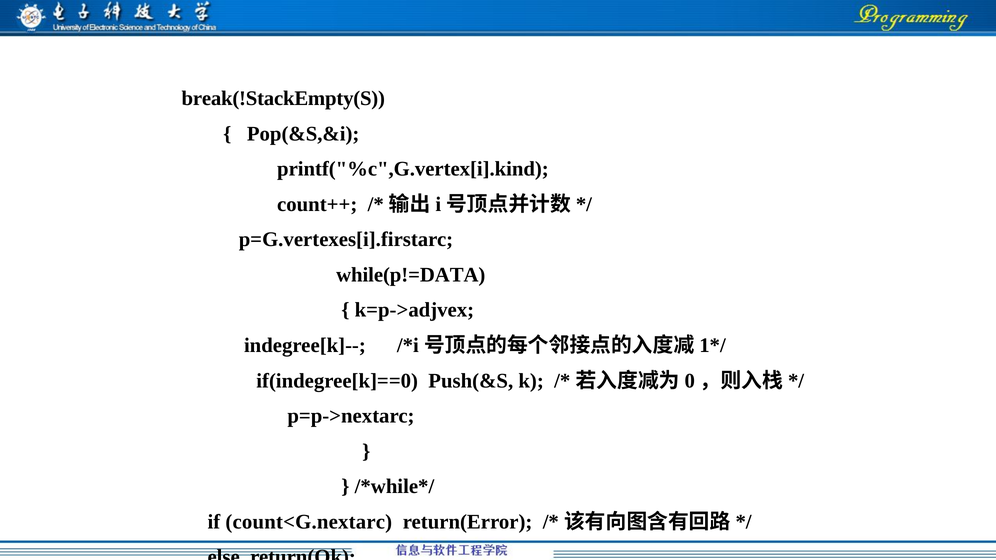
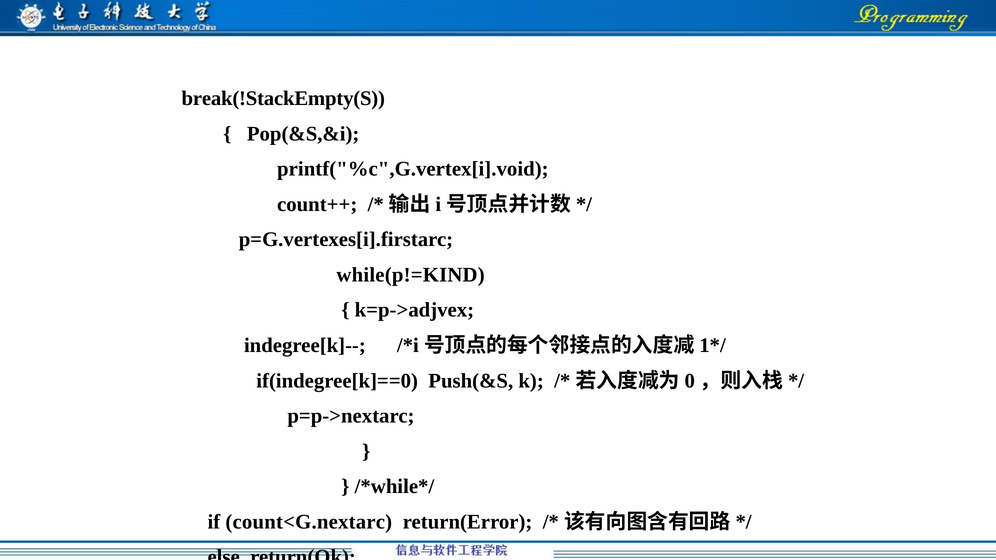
printf("%c",G.vertex[i].kind: printf("%c",G.vertex[i].kind -> printf("%c",G.vertex[i].void (413, 169)
while(p!=DATA: while(p!=DATA -> while(p!=KIND (411, 275)
